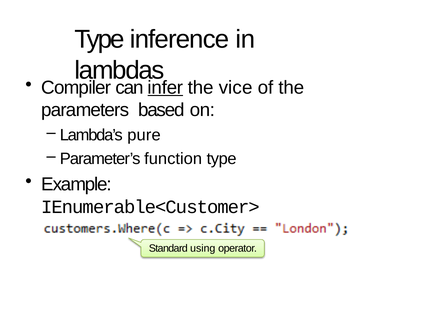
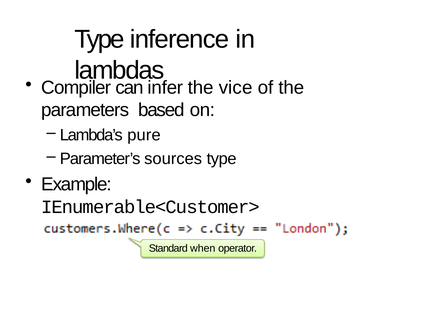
infer underline: present -> none (165, 88)
function: function -> sources (173, 159)
using: using -> when (203, 249)
